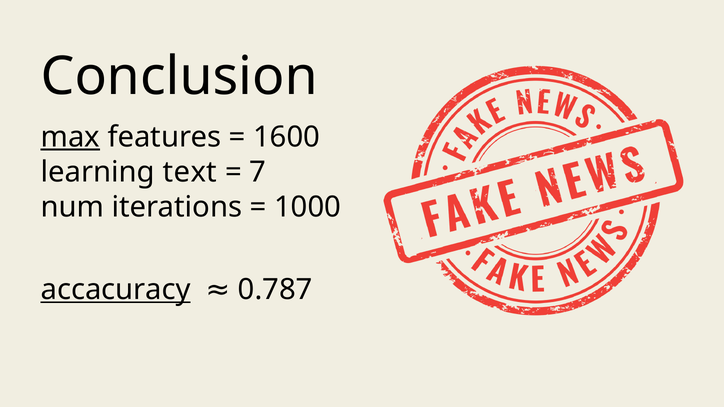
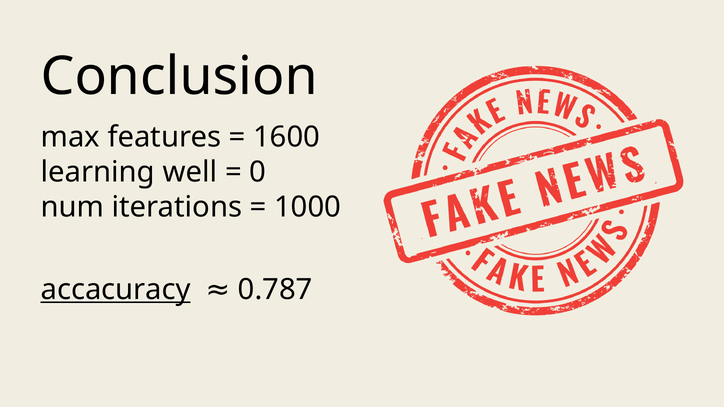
max underline: present -> none (70, 137)
text: text -> well (190, 172)
7: 7 -> 0 (258, 172)
